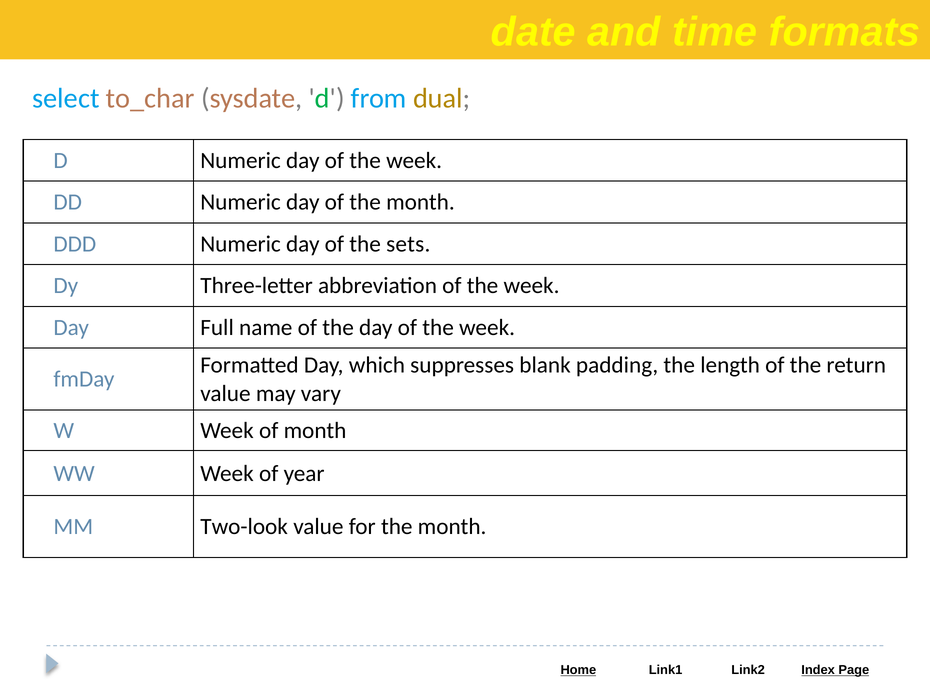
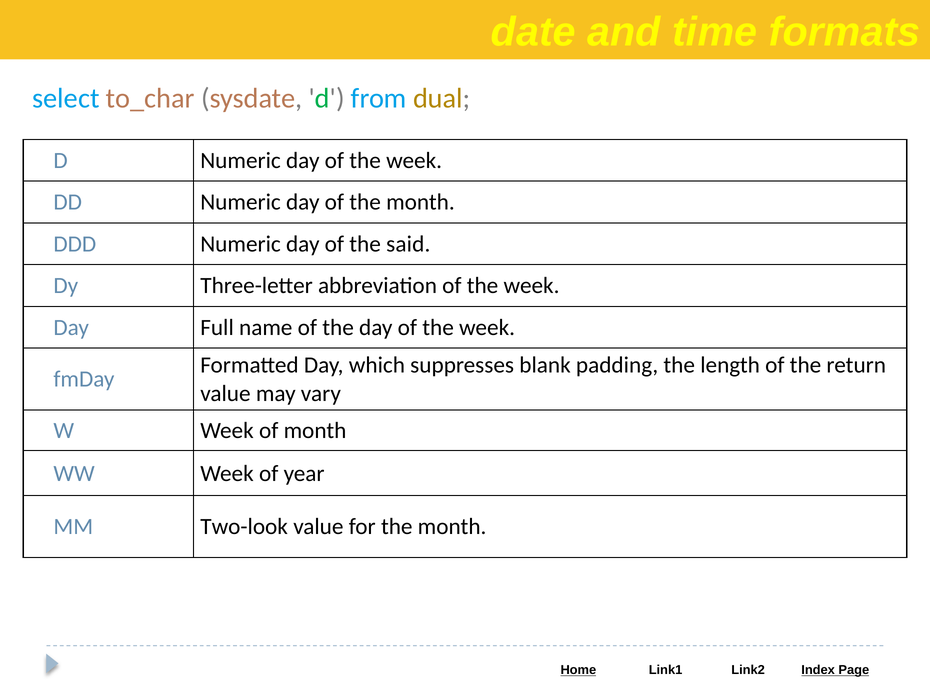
sets: sets -> said (408, 244)
